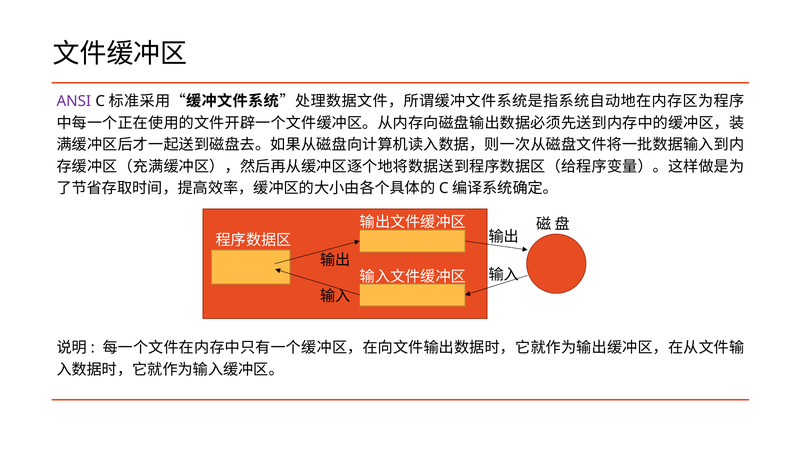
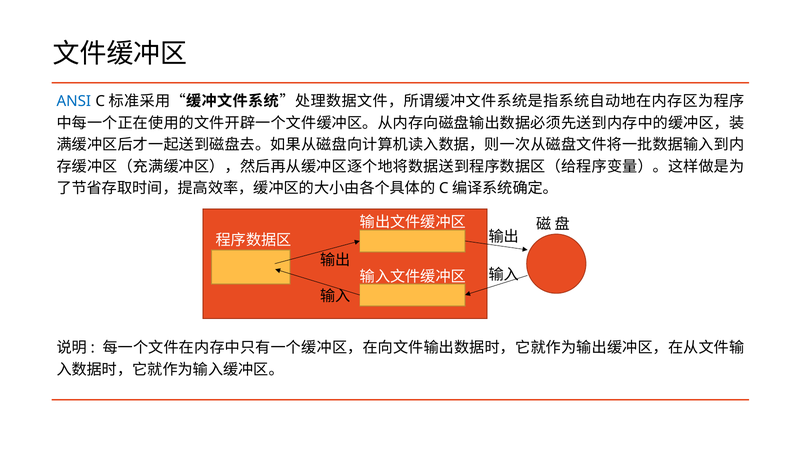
ANSI colour: purple -> blue (74, 101)
